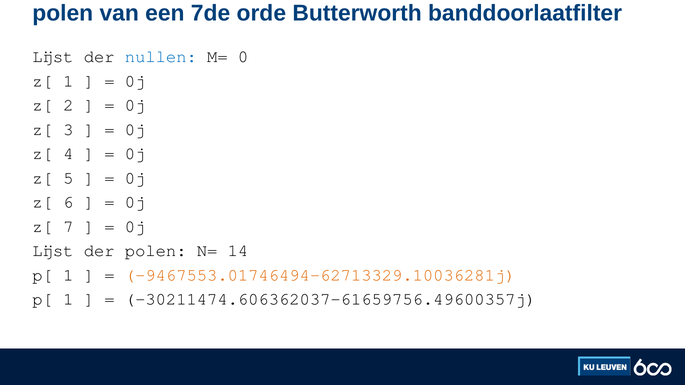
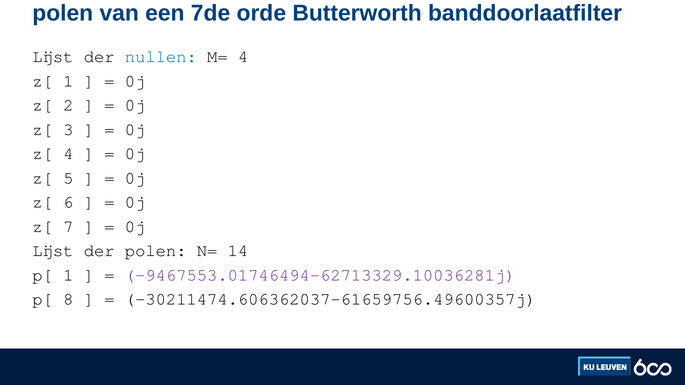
M= 0: 0 -> 4 (243, 57)
-9467553.01746494-62713329.10036281j colour: orange -> purple (320, 275)
1: 1 -> 8 (68, 300)
